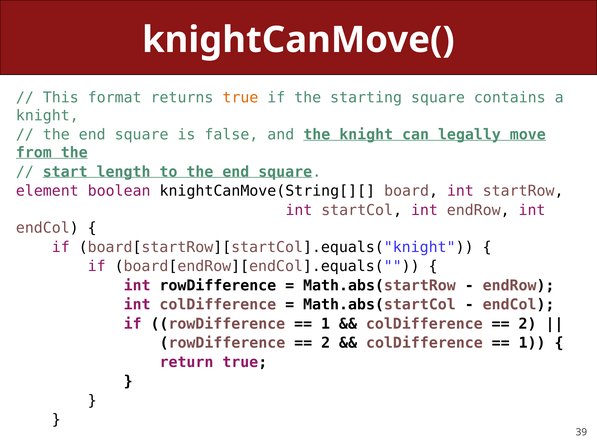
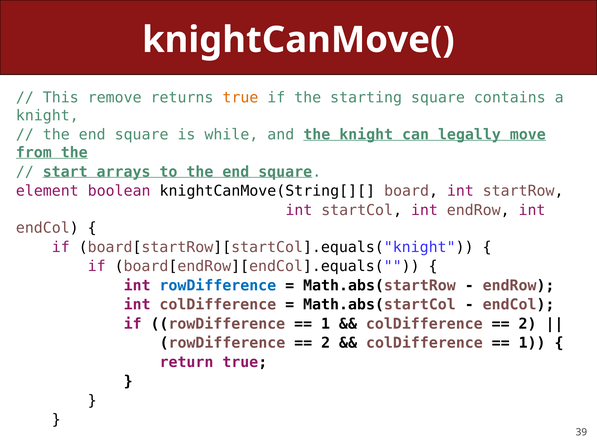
format: format -> remove (115, 98)
false: false -> while (231, 135)
length: length -> arrays (124, 172)
rowDifference colour: black -> blue (218, 285)
